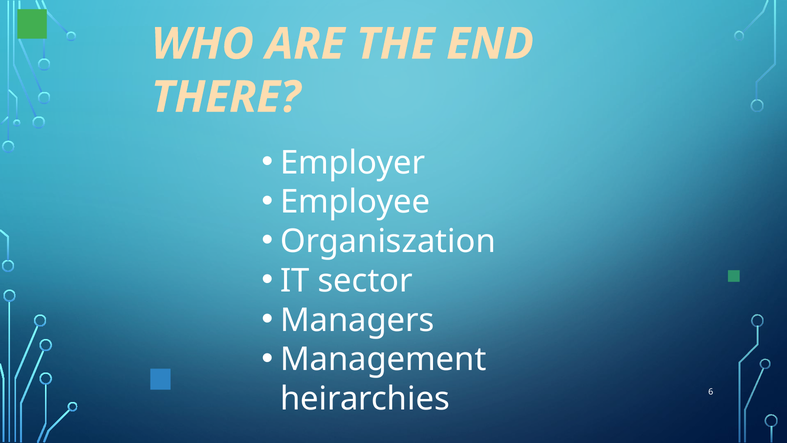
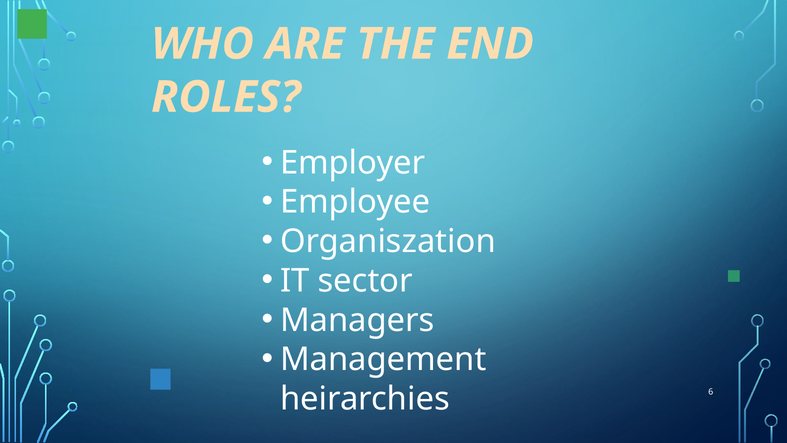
THERE: THERE -> ROLES (226, 97)
